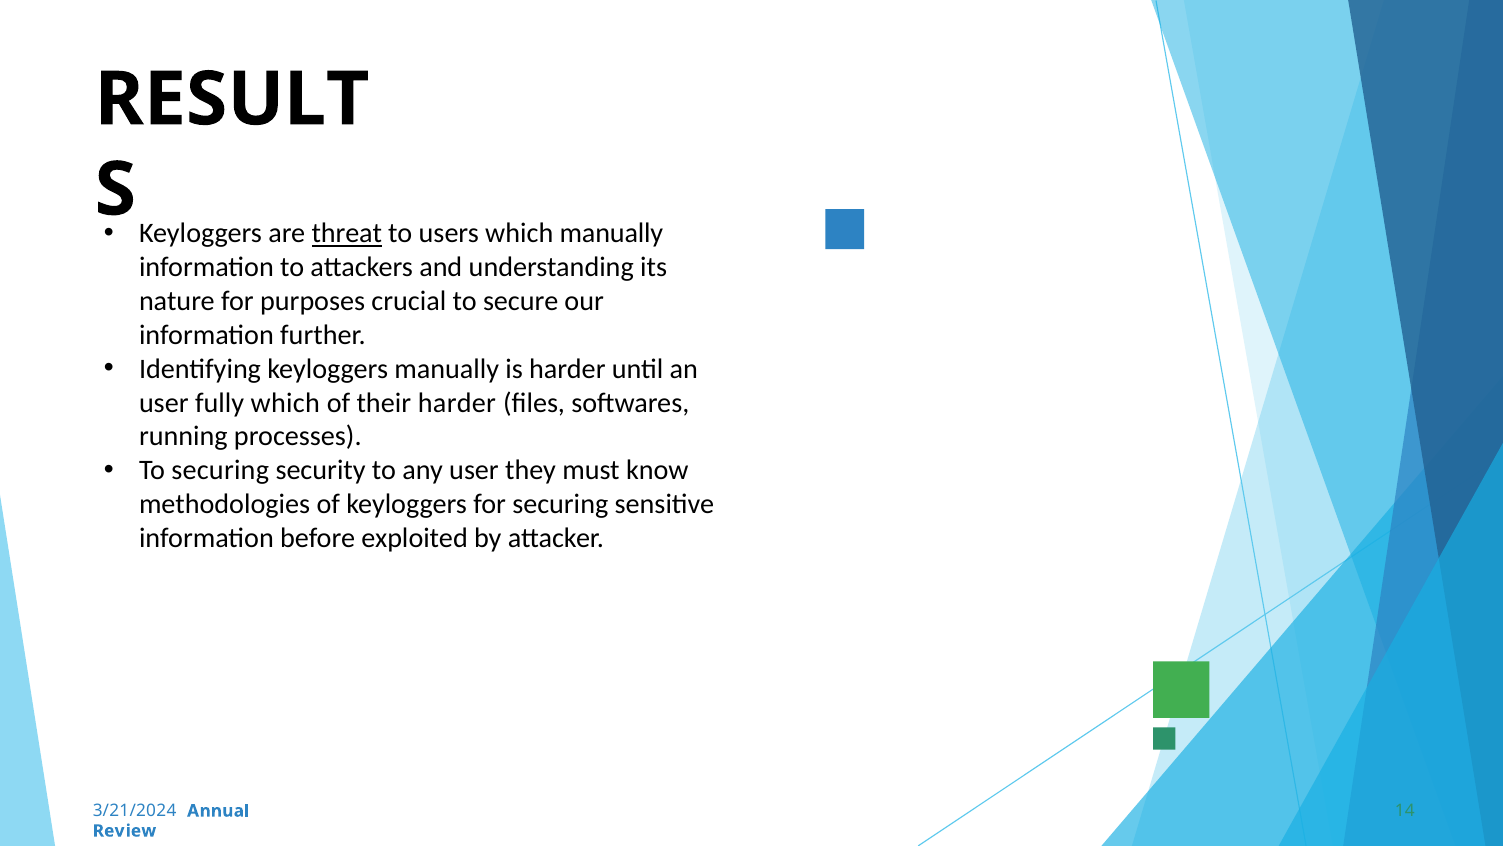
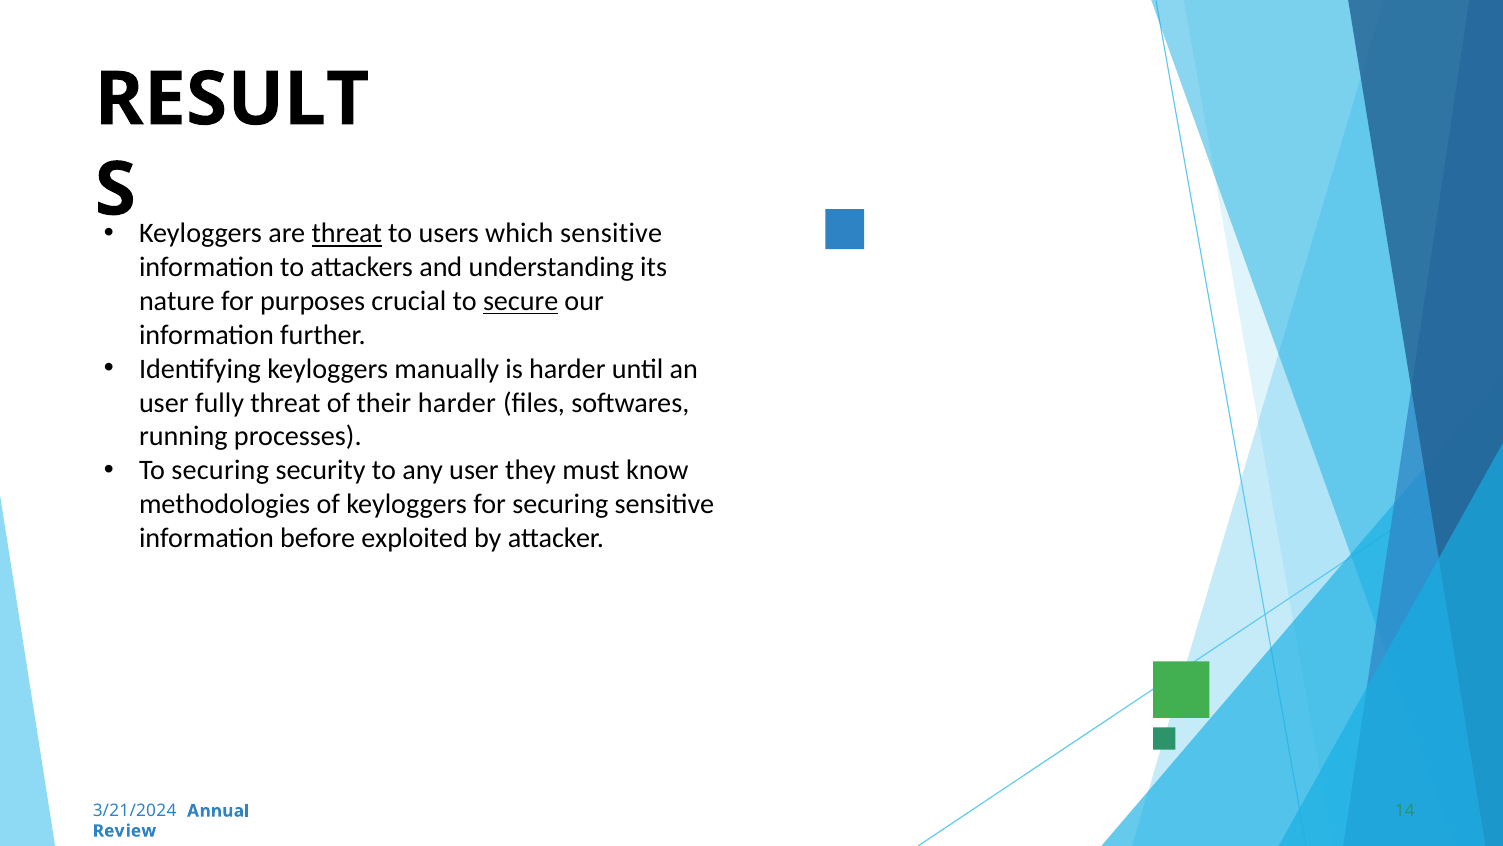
which manually: manually -> sensitive (611, 233)
secure underline: none -> present (521, 301)
fully which: which -> threat (286, 402)
